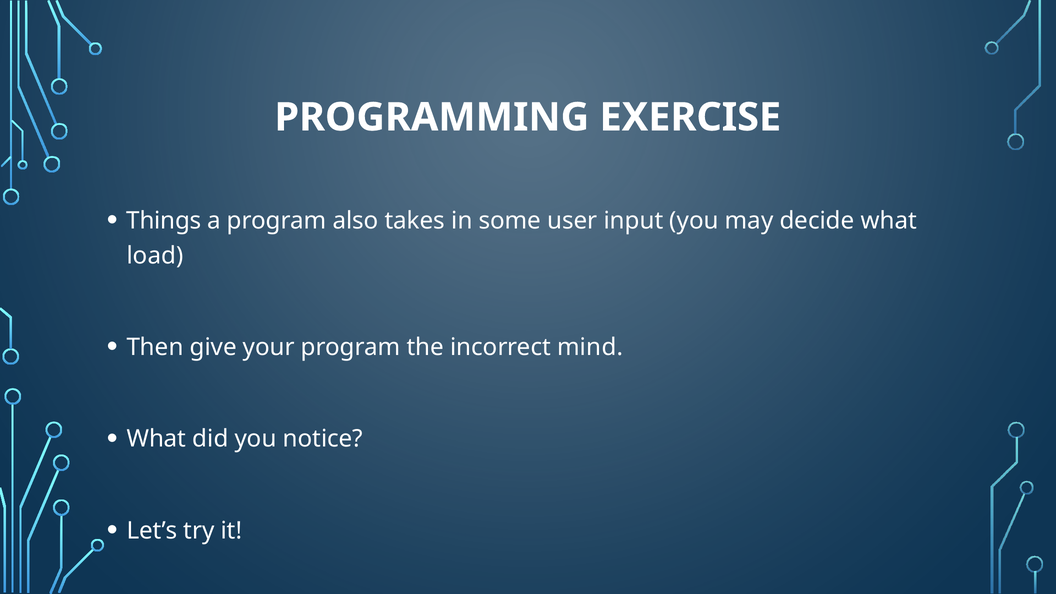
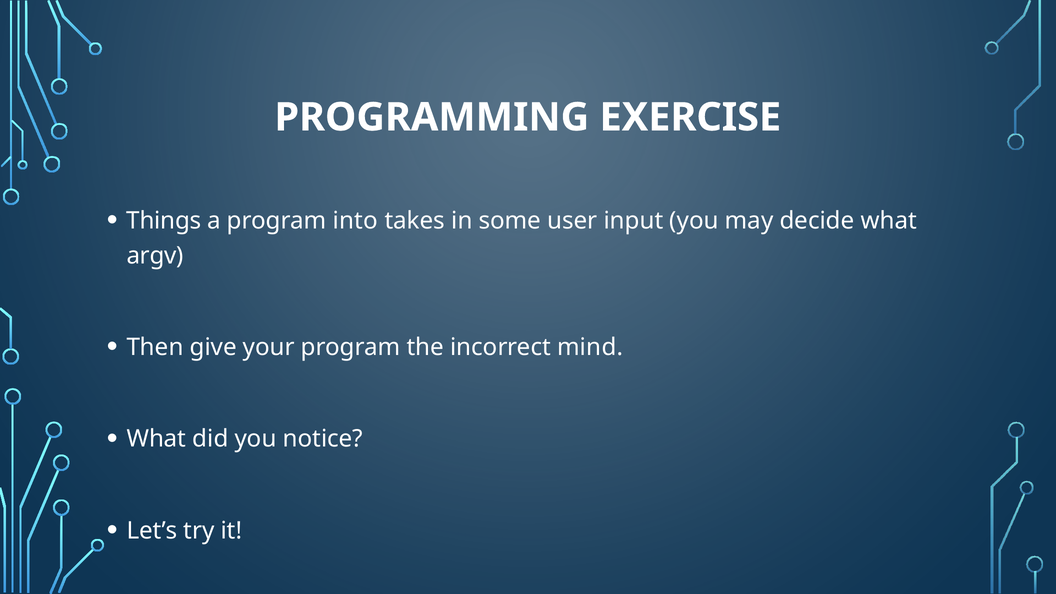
also: also -> into (355, 221)
load: load -> argv (155, 256)
